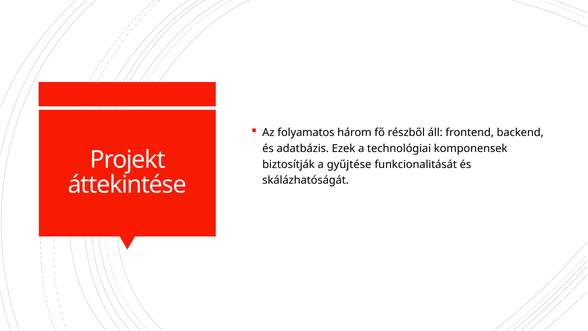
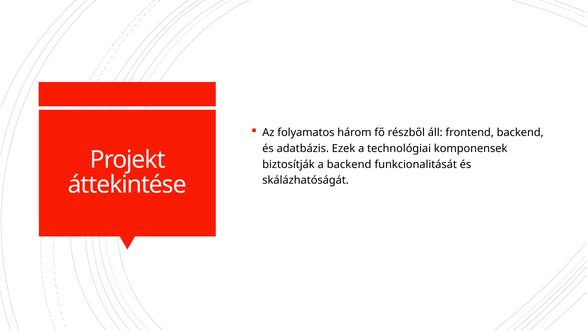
a gyűjtése: gyűjtése -> backend (349, 164)
